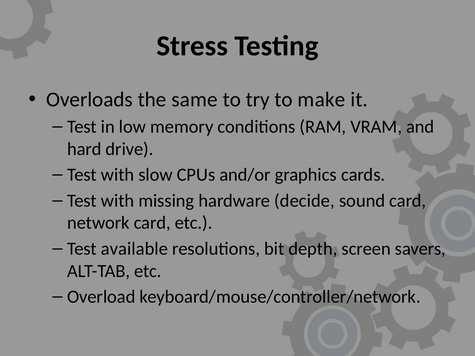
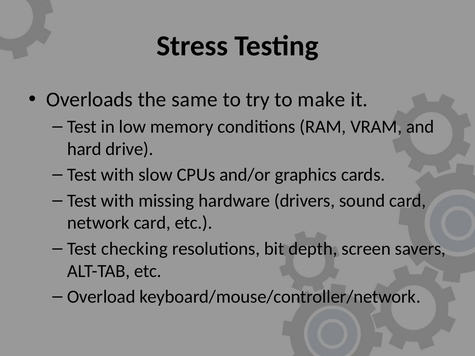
decide: decide -> drivers (305, 201)
available: available -> checking (134, 249)
